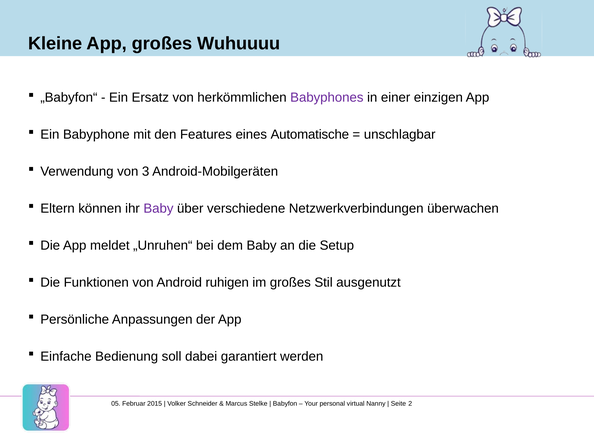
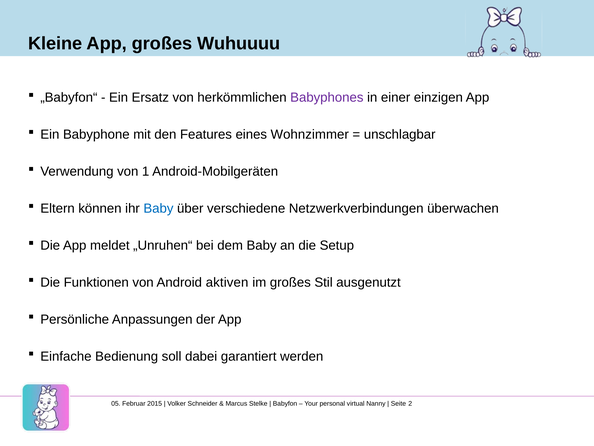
Automatische: Automatische -> Wohnzimmer (310, 134)
3: 3 -> 1 (146, 171)
Baby colour: purple -> blue (158, 208)
ruhigen: ruhigen -> aktiven (227, 282)
